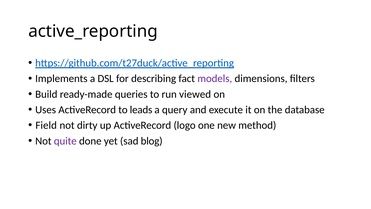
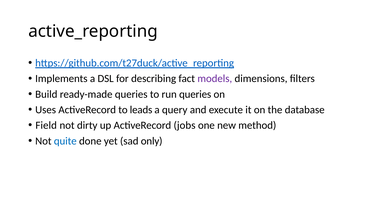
run viewed: viewed -> queries (195, 94)
logo: logo -> jobs (185, 125)
quite colour: purple -> blue (65, 141)
blog: blog -> only (152, 141)
